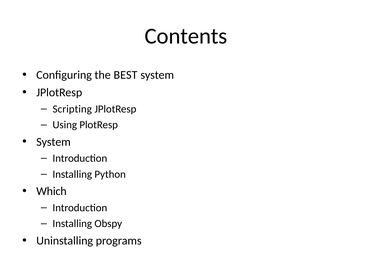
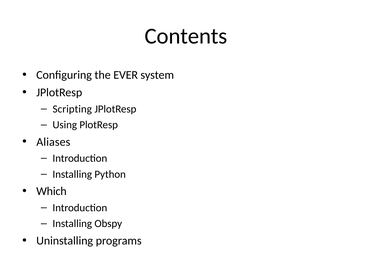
BEST: BEST -> EVER (126, 75)
System: System -> Aliases (53, 142)
